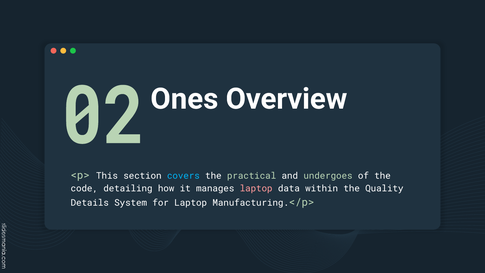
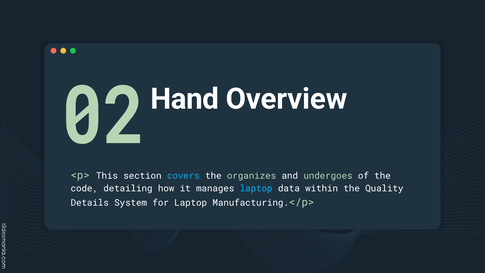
Ones: Ones -> Hand (185, 99)
practical: practical -> organizes (252, 176)
laptop colour: pink -> light blue (256, 188)
